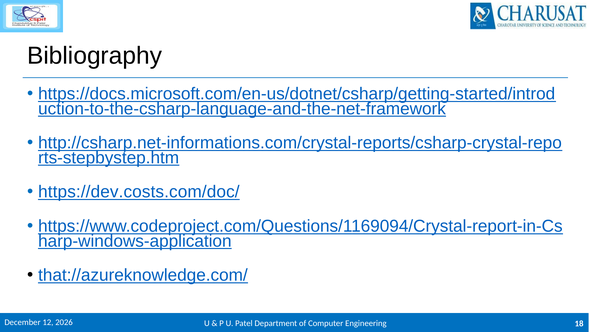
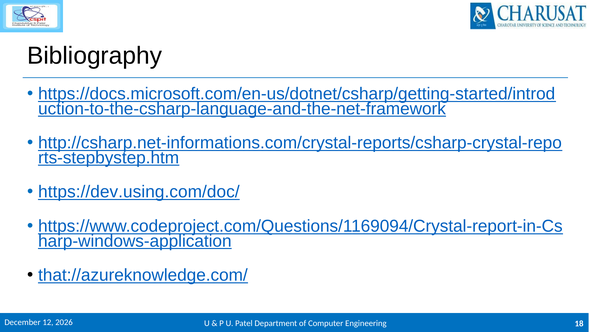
https://dev.costs.com/doc/: https://dev.costs.com/doc/ -> https://dev.using.com/doc/ (139, 192)
